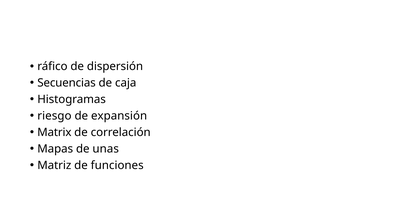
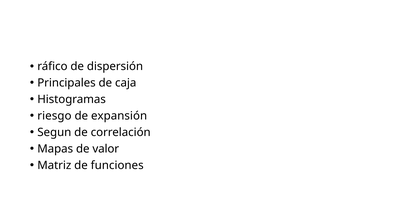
Secuencias: Secuencias -> Principales (66, 83)
Matrix: Matrix -> Segun (54, 132)
unas: unas -> valor (106, 149)
